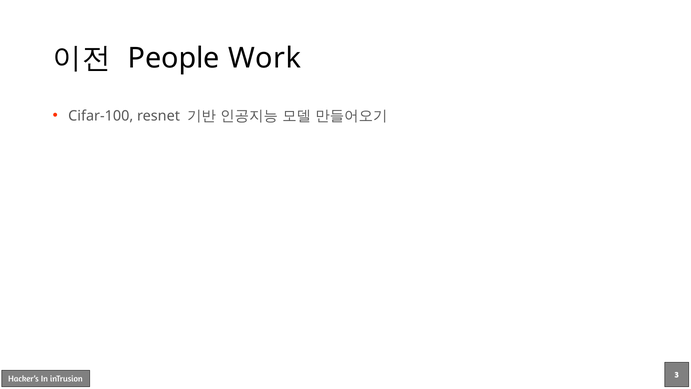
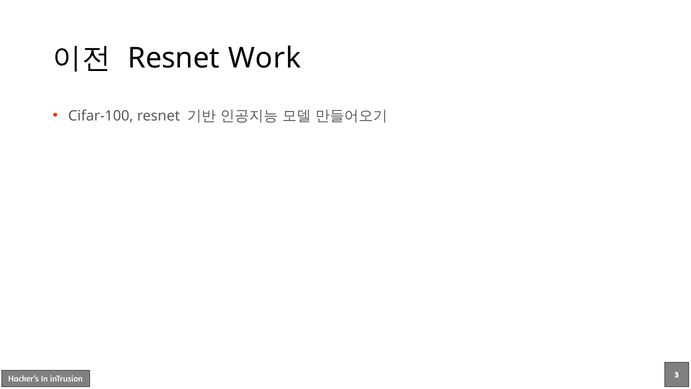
People: People -> Resnet (174, 58)
